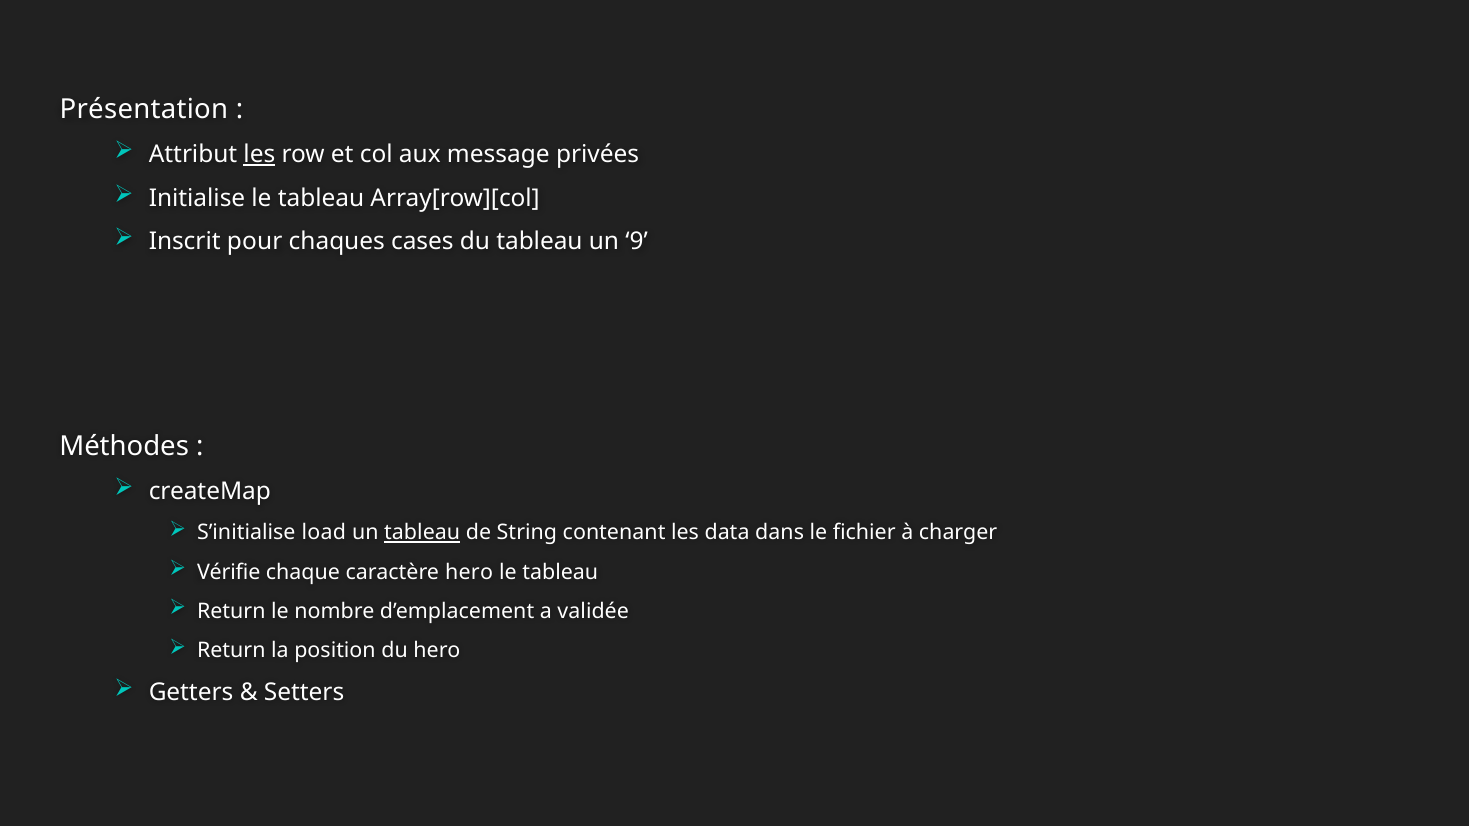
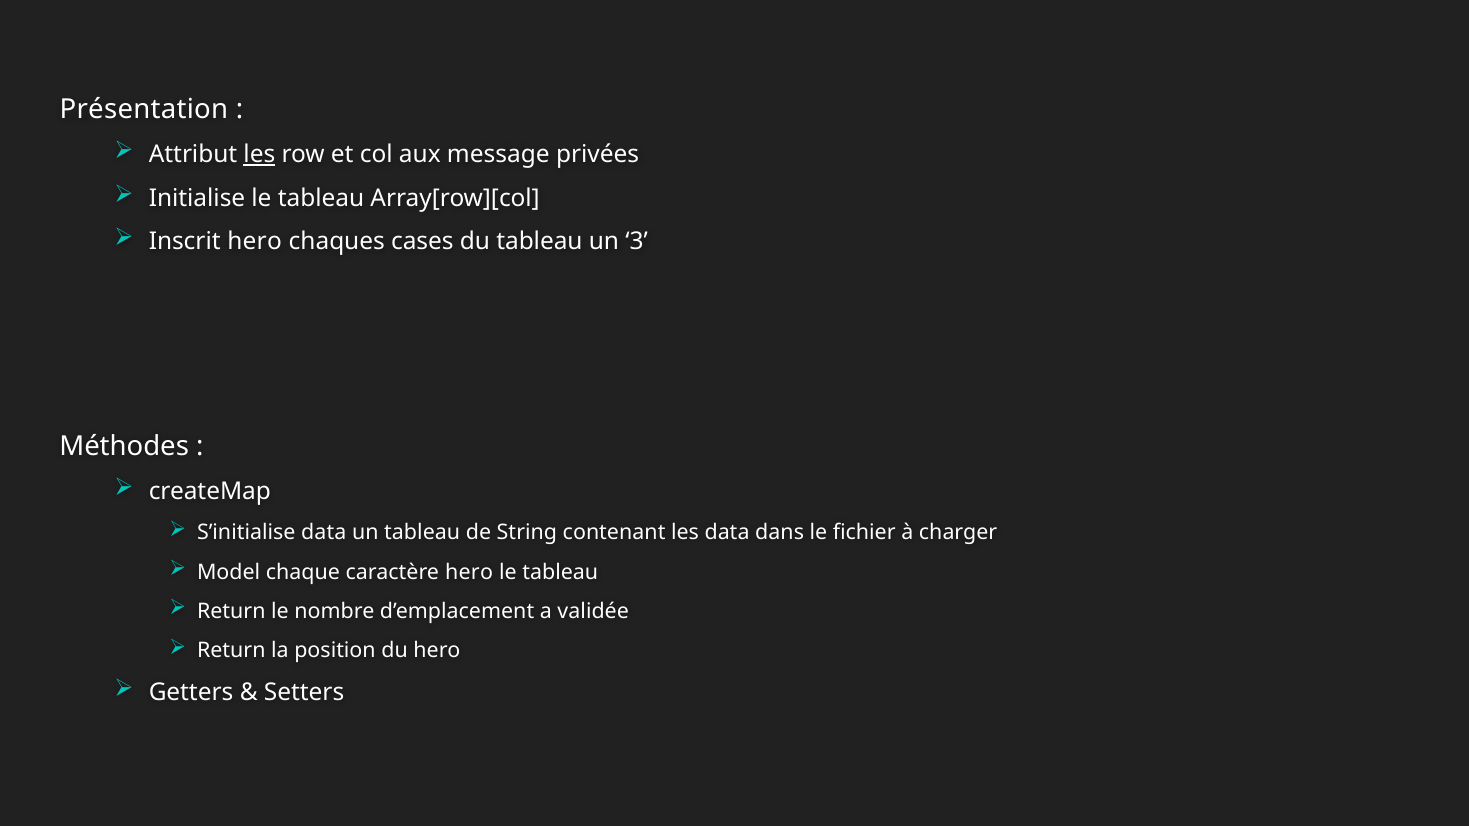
Inscrit pour: pour -> hero (255, 242)
9: 9 -> 3 (637, 242)
S’initialise load: load -> data (324, 533)
tableau underline: present -> none (422, 533)
Vérifie: Vérifie -> Model (229, 572)
